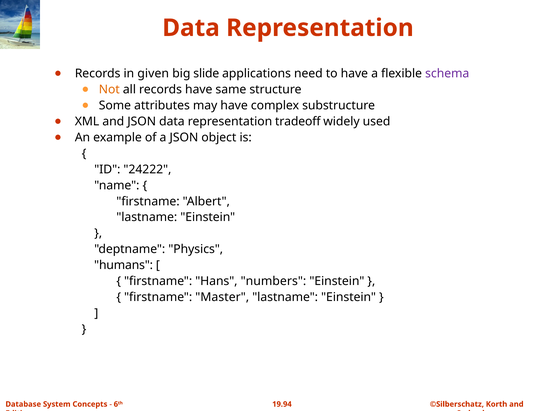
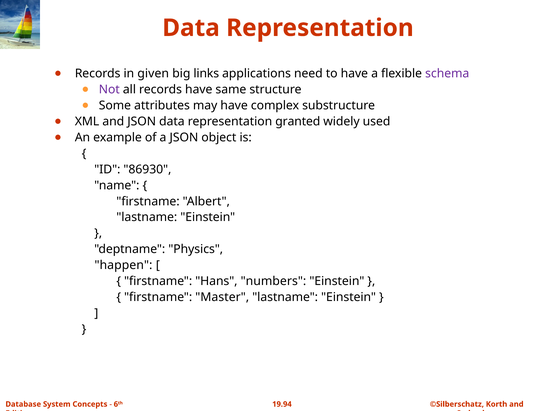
slide: slide -> links (206, 74)
Not colour: orange -> purple (109, 90)
tradeoff: tradeoff -> granted (298, 122)
24222: 24222 -> 86930 (147, 169)
humans: humans -> happen (123, 265)
